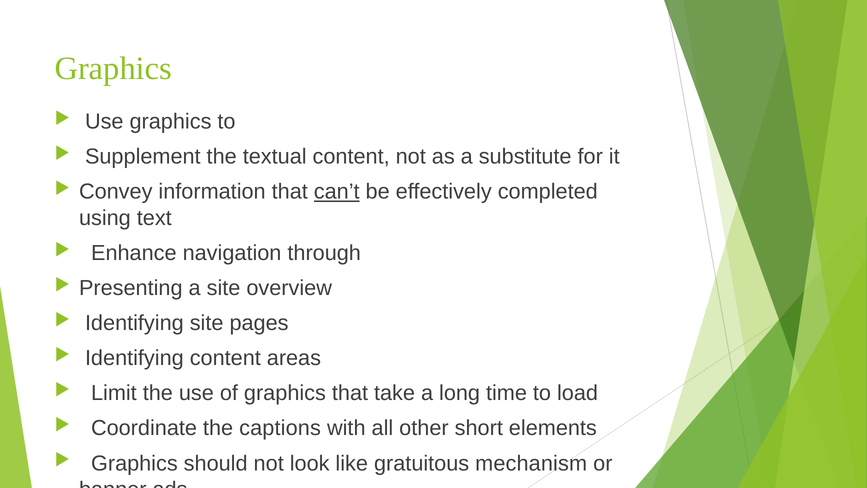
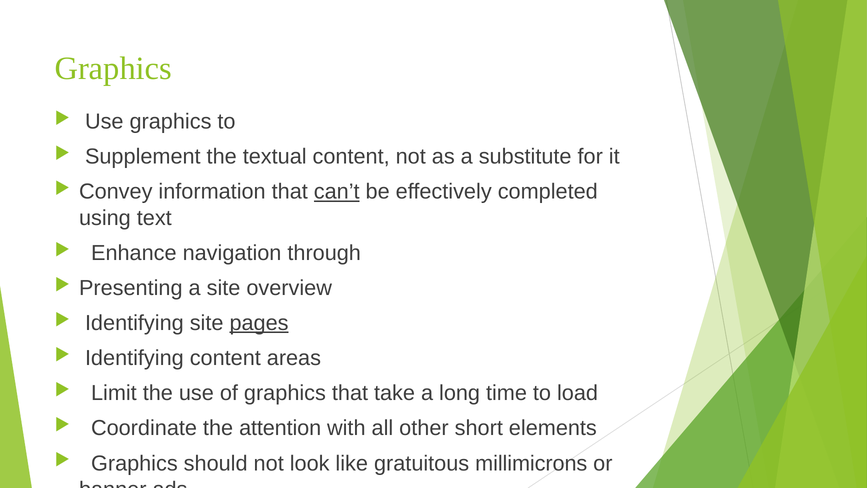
pages underline: none -> present (259, 323)
captions: captions -> attention (280, 428)
mechanism: mechanism -> millimicrons (531, 463)
